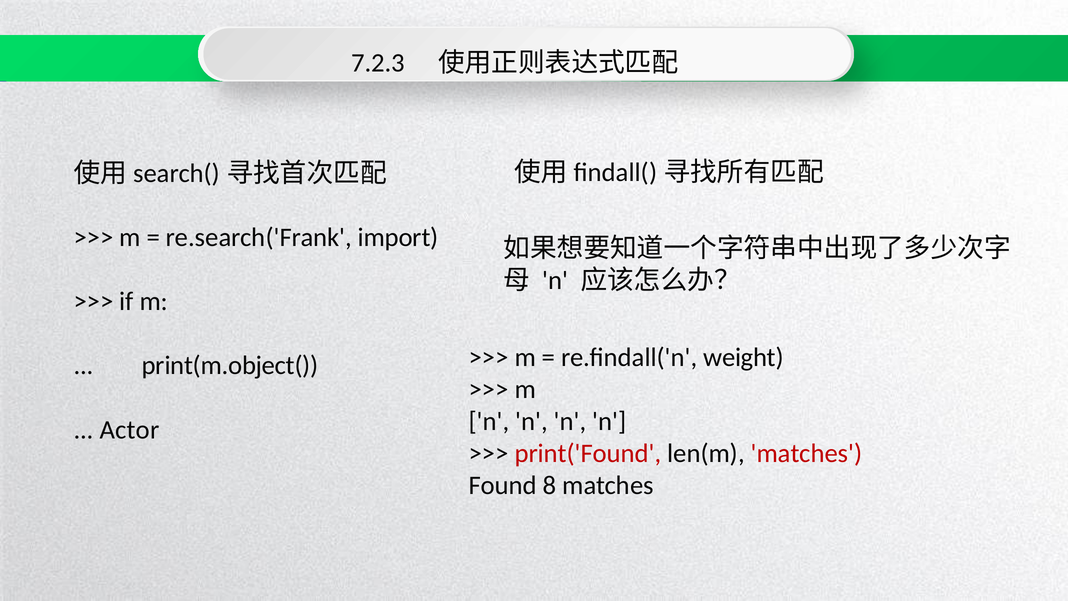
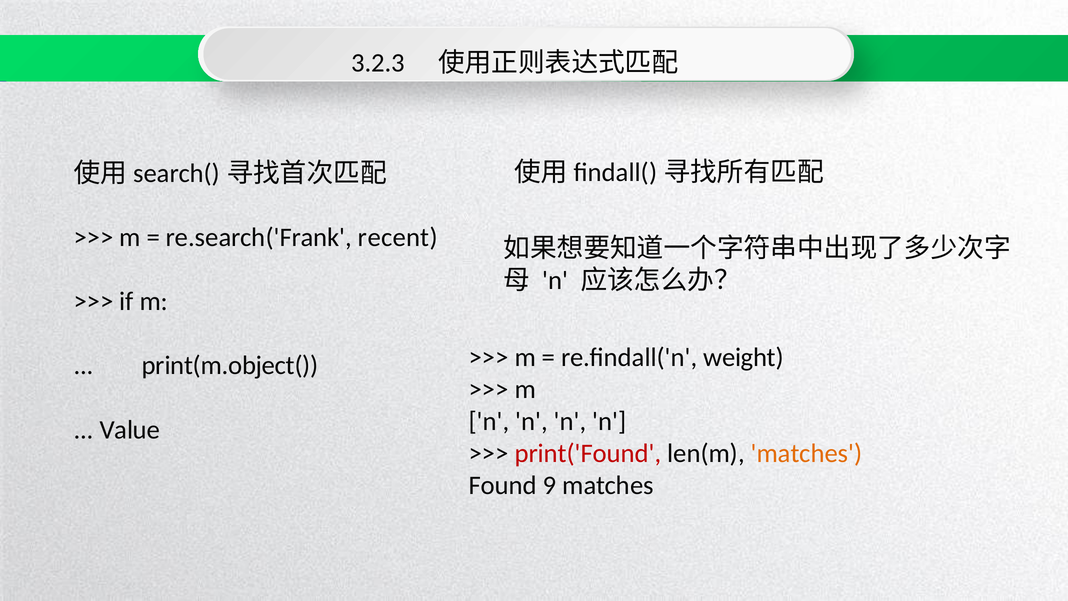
7.2.3: 7.2.3 -> 3.2.3 (378, 63)
import: import -> recent (398, 237)
Actor: Actor -> Value (130, 430)
matches colour: red -> orange (806, 453)
8: 8 -> 9 (549, 485)
